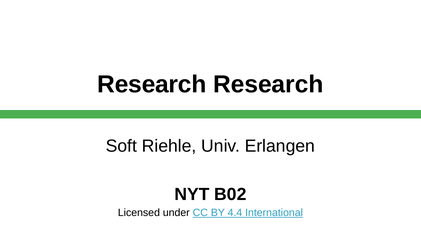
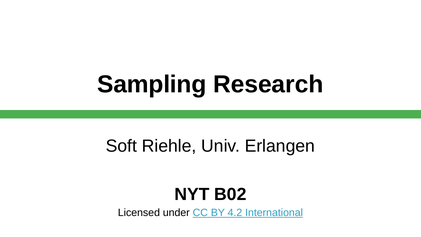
Research: Research -> Sampling (152, 84)
4.4: 4.4 -> 4.2 (235, 212)
